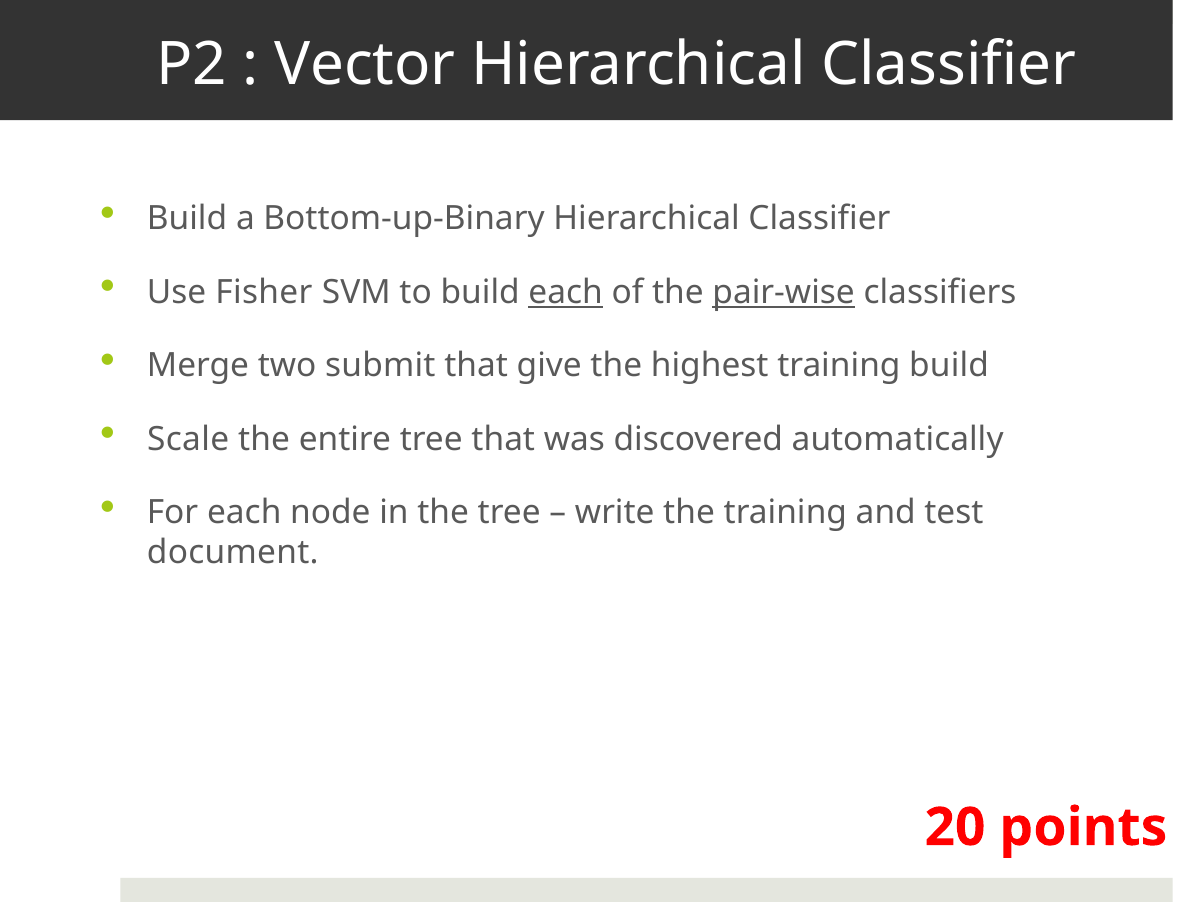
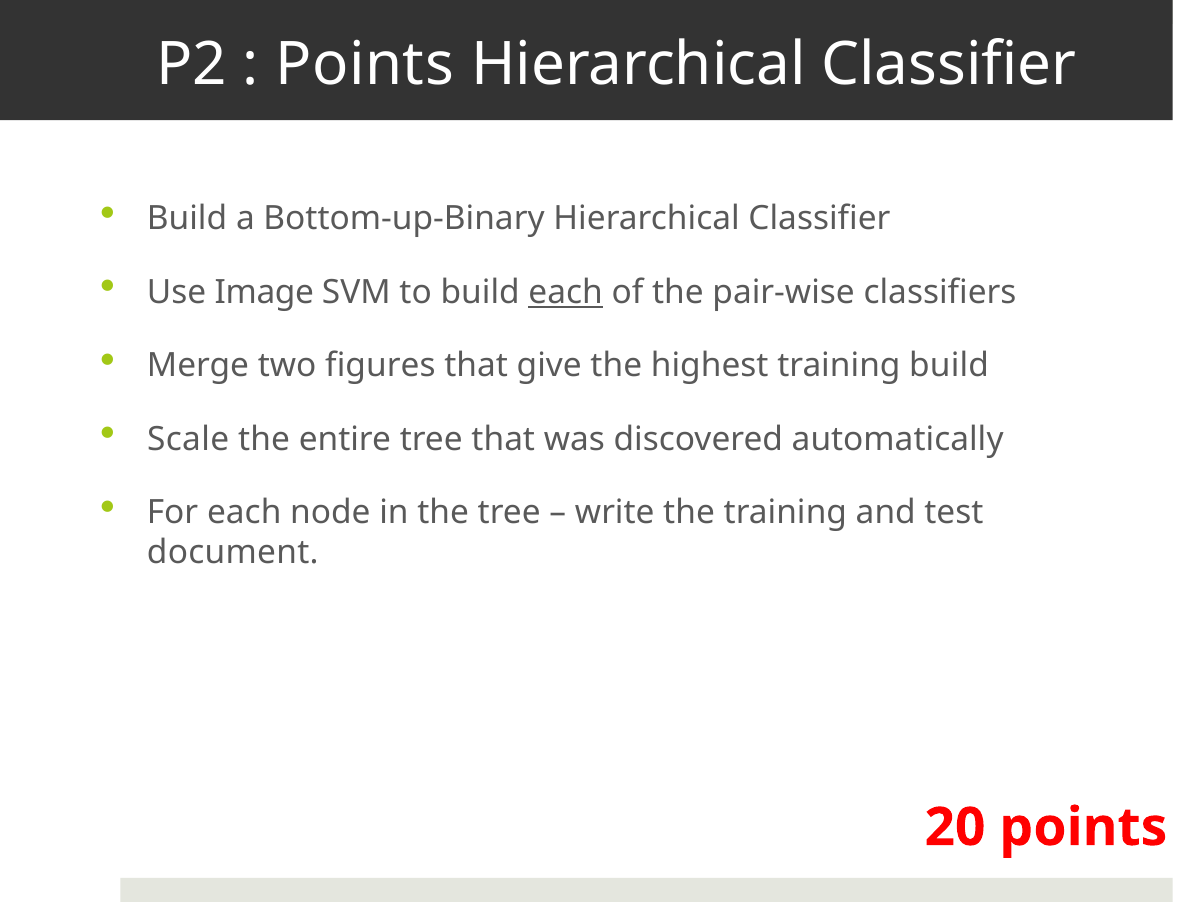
Vector: Vector -> Points (365, 64)
Fisher: Fisher -> Image (264, 292)
pair-wise underline: present -> none (784, 292)
submit: submit -> figures (380, 366)
